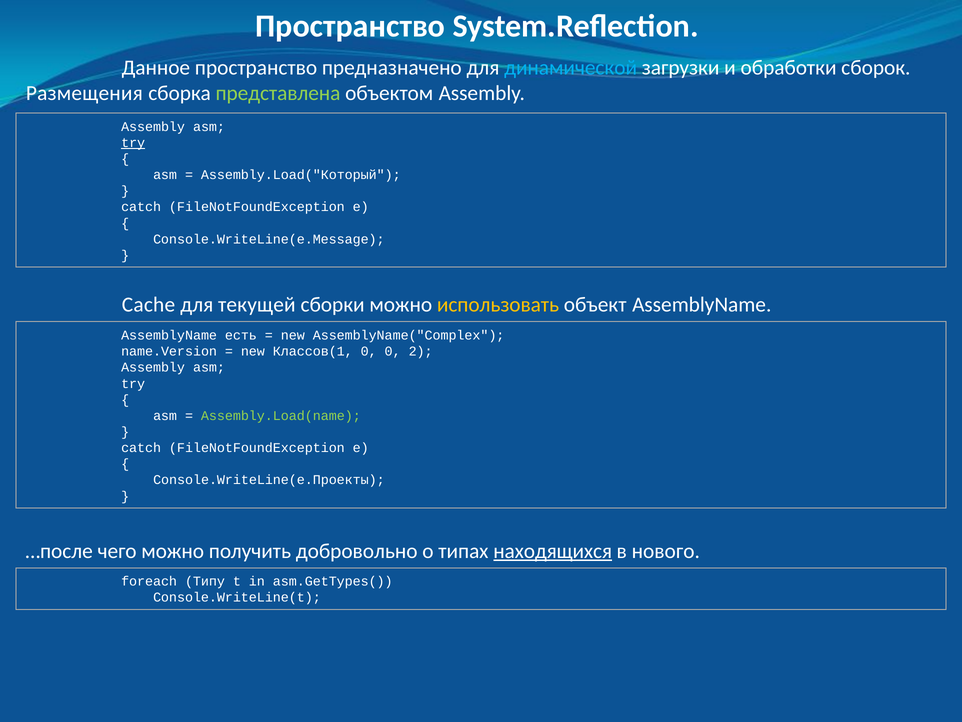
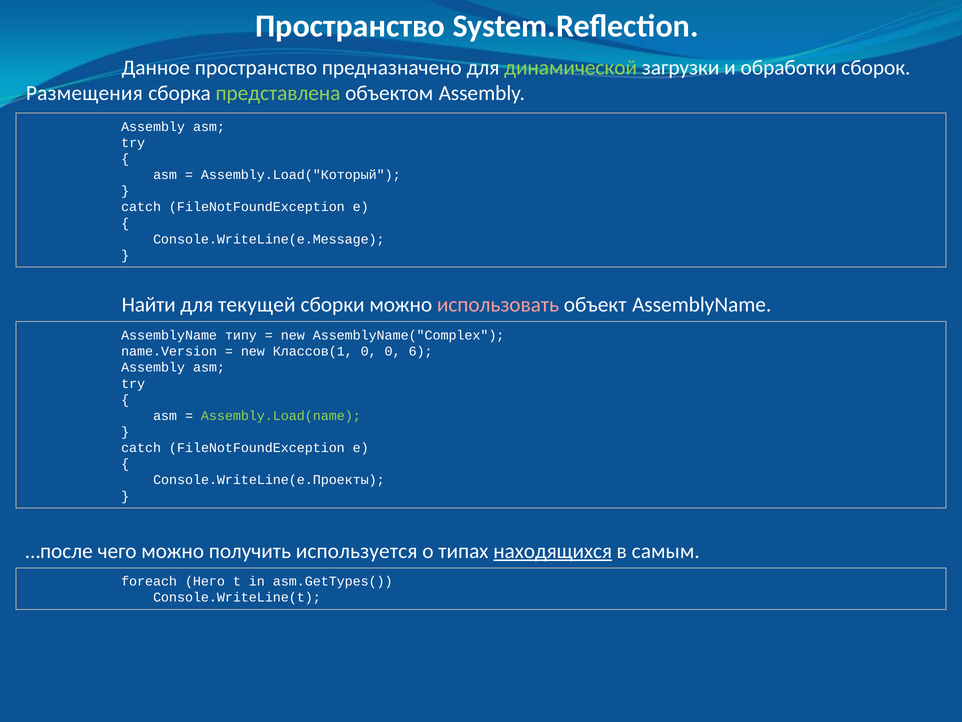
динамической colour: light blue -> light green (571, 67)
try underline: present -> none (133, 143)
Cache: Cache -> Найти (149, 304)
использовать colour: yellow -> pink (498, 304)
есть: есть -> типу (241, 335)
2: 2 -> 6 (421, 351)
добровольно: добровольно -> используется (357, 551)
нового: нового -> самым (666, 551)
Типу: Типу -> Него (205, 581)
